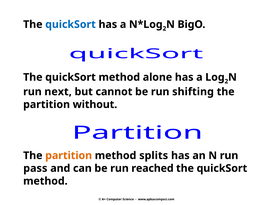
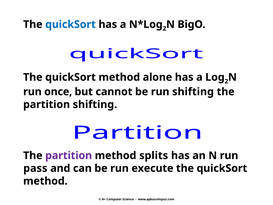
next: next -> once (58, 92)
partition without: without -> shifting (95, 104)
partition colour: orange -> purple (69, 155)
reached: reached -> execute (152, 168)
